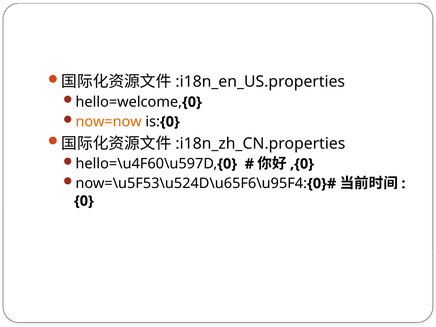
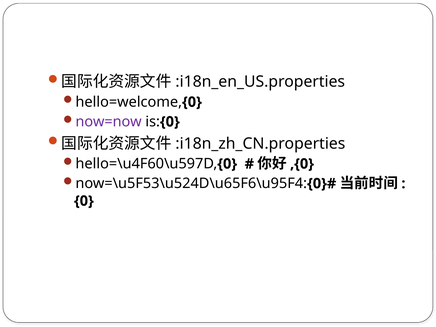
now=now colour: orange -> purple (109, 122)
